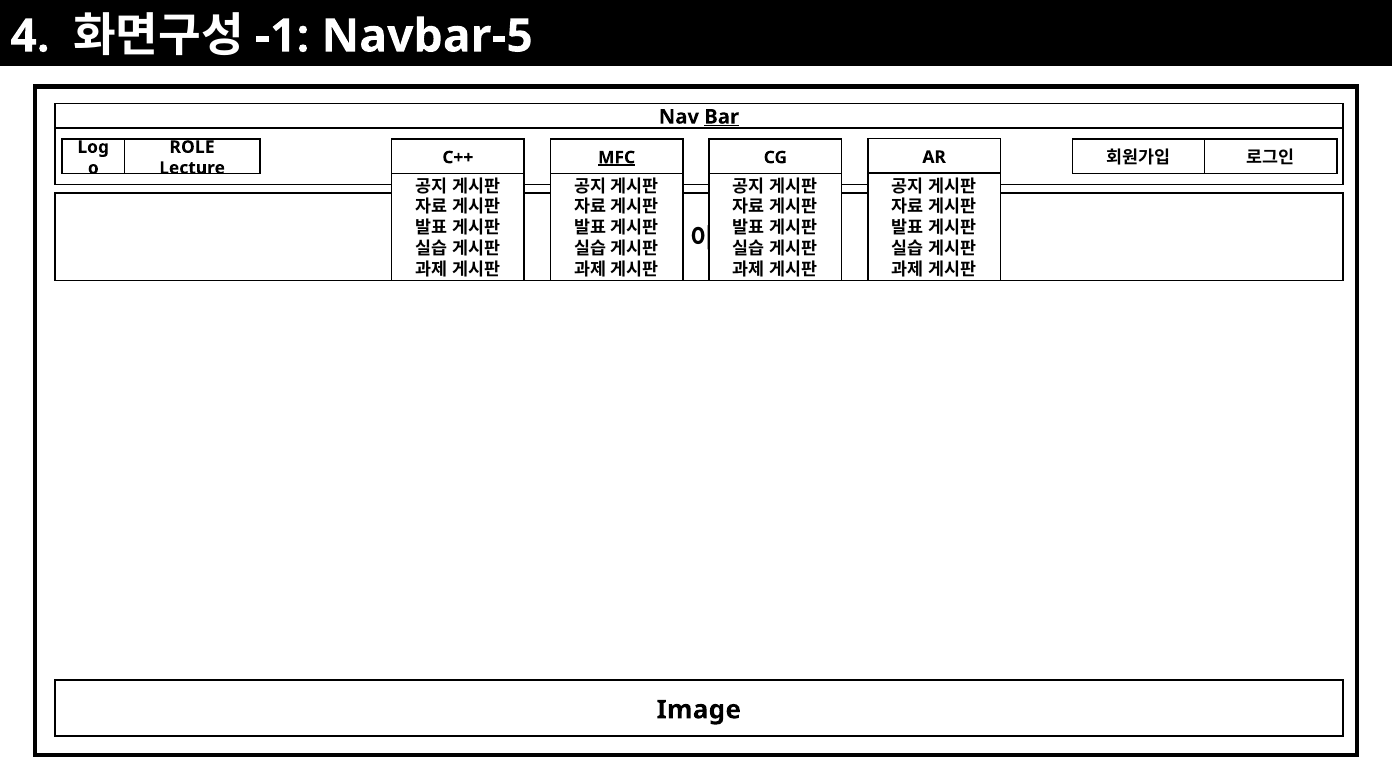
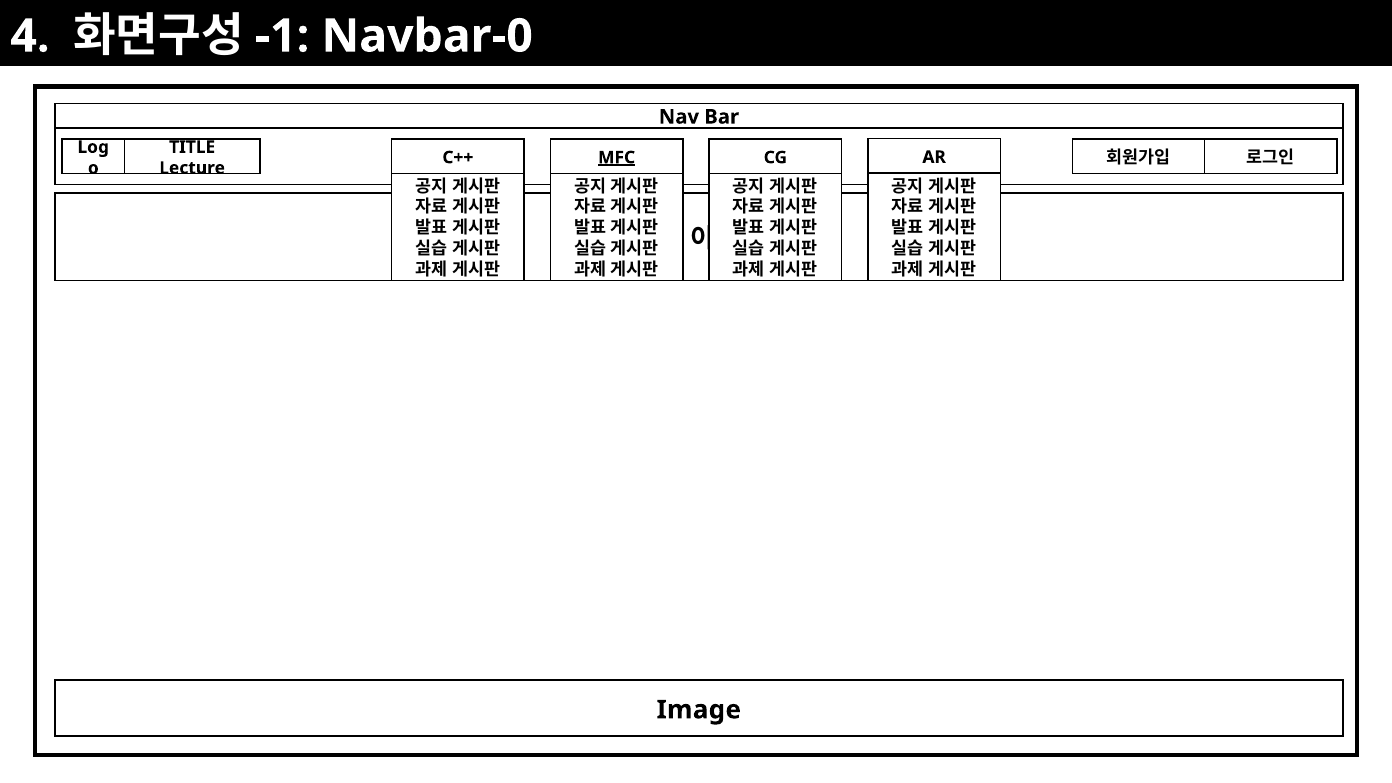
Navbar-5: Navbar-5 -> Navbar-0 (427, 36)
Bar underline: present -> none (722, 117)
ROLE: ROLE -> TITLE (192, 147)
